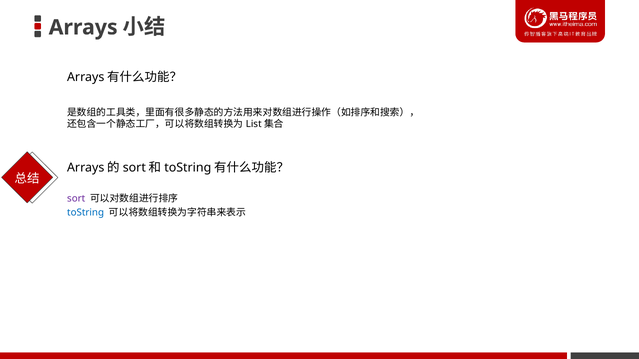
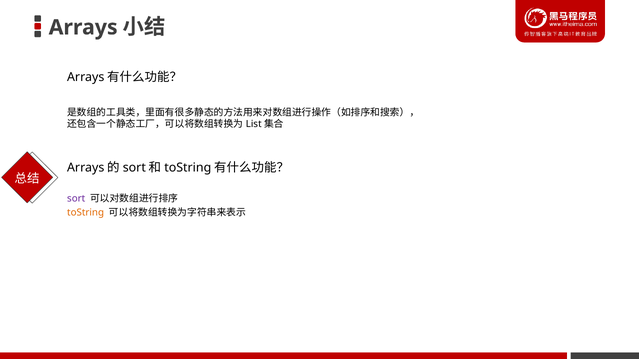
toString colour: blue -> orange (86, 213)
